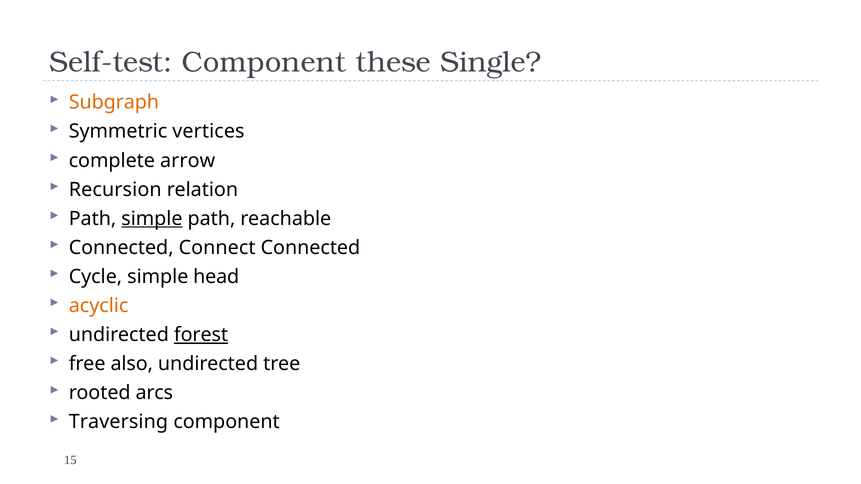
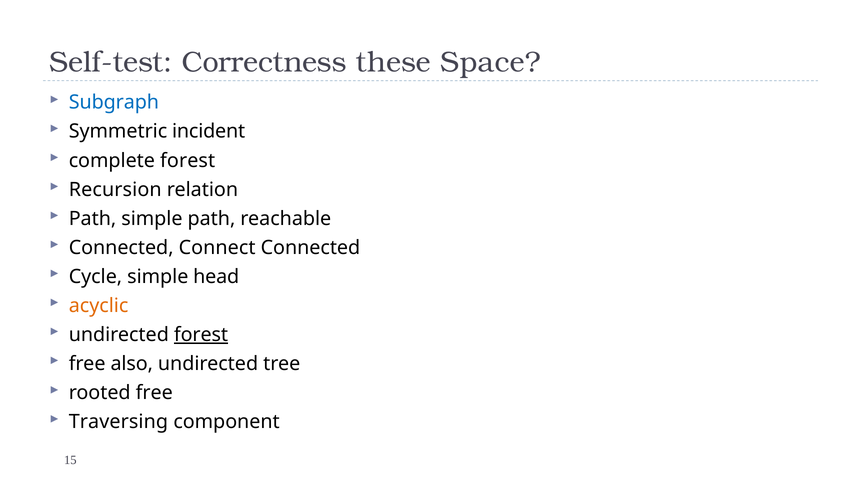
Self-test Component: Component -> Correctness (264, 62)
Single: Single -> Space (490, 62)
Subgraph colour: orange -> blue (114, 103)
vertices: vertices -> incident (209, 132)
complete arrow: arrow -> forest (188, 161)
simple underline: present -> none (152, 219)
rooted arcs: arcs -> free (154, 393)
